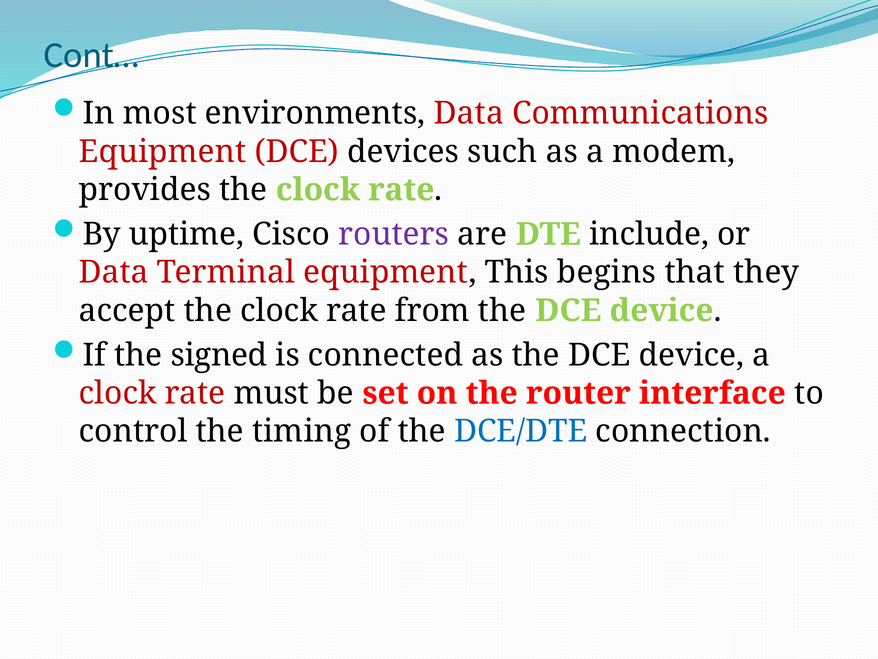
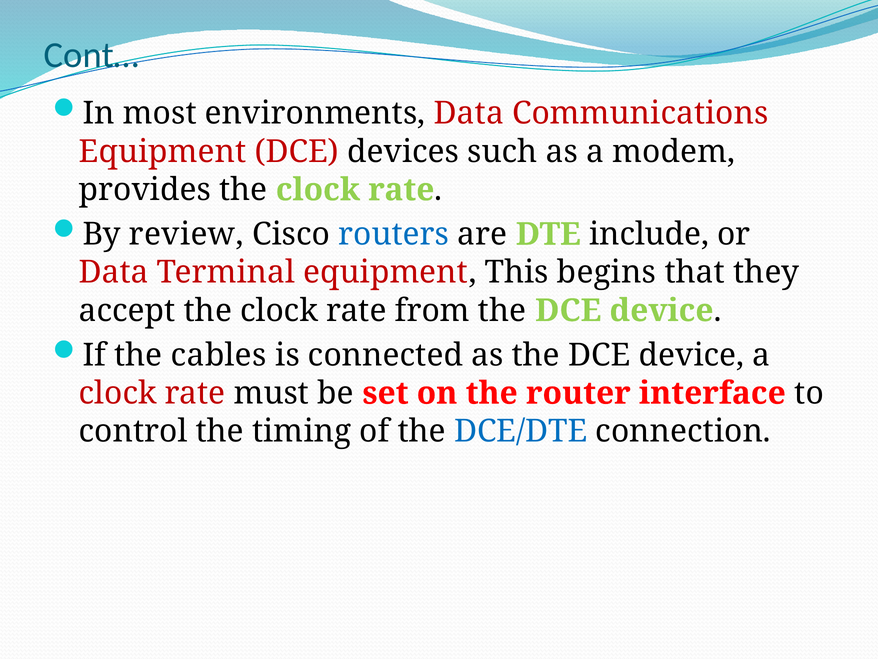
uptime: uptime -> review (186, 234)
routers colour: purple -> blue (394, 234)
signed: signed -> cables (219, 355)
